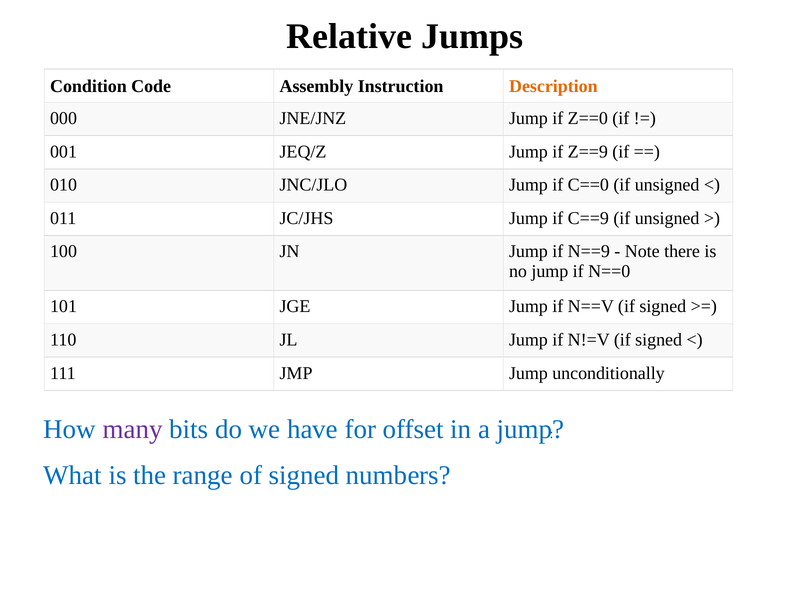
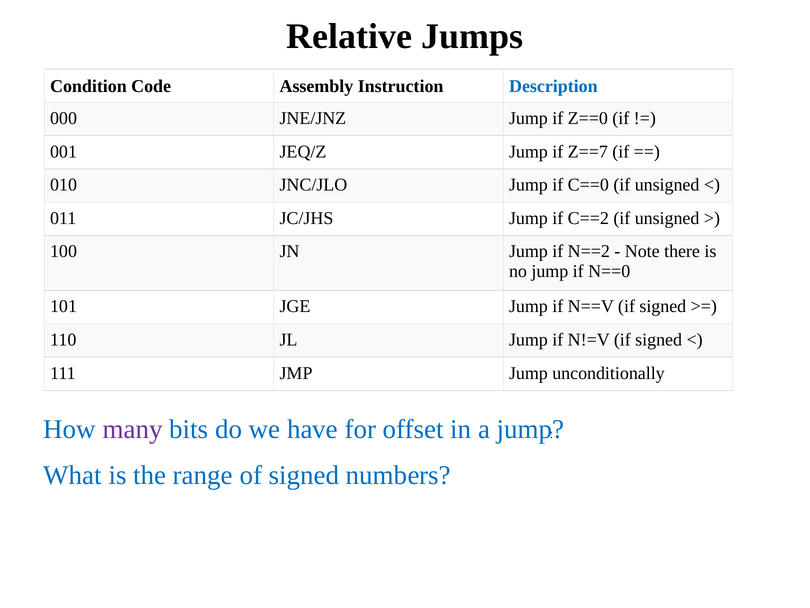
Description colour: orange -> blue (553, 86)
Z==9: Z==9 -> Z==7 (588, 151)
C==9: C==9 -> C==2 (588, 218)
N==9: N==9 -> N==2 (589, 251)
